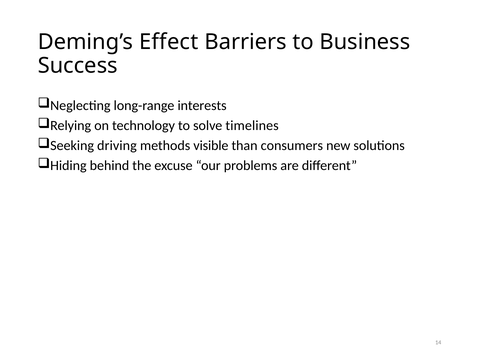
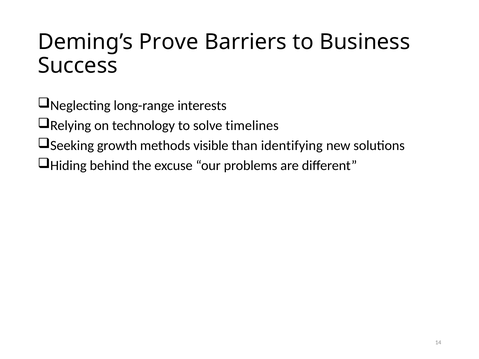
Effect: Effect -> Prove (169, 42)
driving: driving -> growth (117, 146)
consumers: consumers -> identifying (292, 146)
